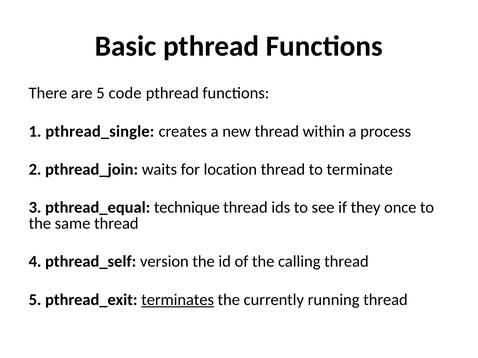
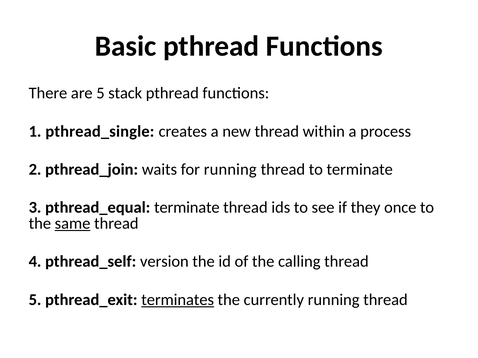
code: code -> stack (125, 93)
for location: location -> running (230, 170)
pthread_equal technique: technique -> terminate (187, 208)
same underline: none -> present (73, 224)
